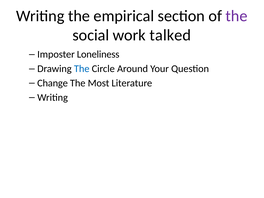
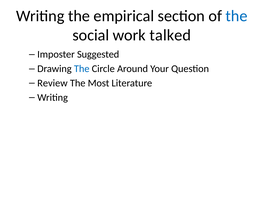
the colour: purple -> blue (237, 16)
Loneliness: Loneliness -> Suggested (98, 54)
Change: Change -> Review (52, 83)
